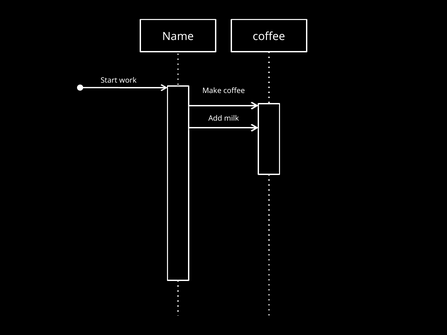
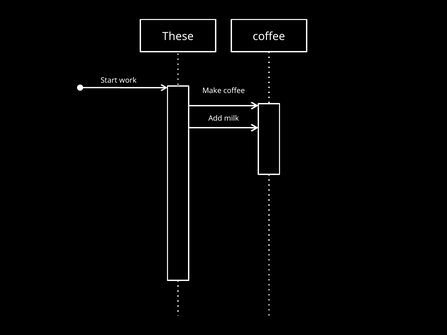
Name: Name -> These (178, 36)
